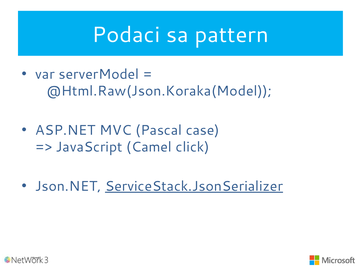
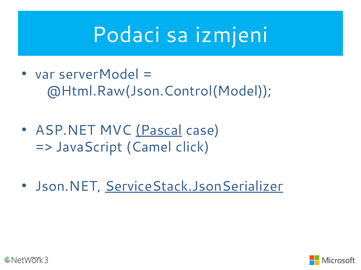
pattern: pattern -> izmjeni (232, 35)
@Html.Raw(Json.Koraka(Model: @Html.Raw(Json.Koraka(Model -> @Html.Raw(Json.Control(Model (159, 91)
Pascal underline: none -> present (159, 131)
